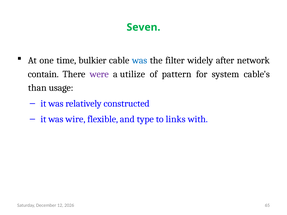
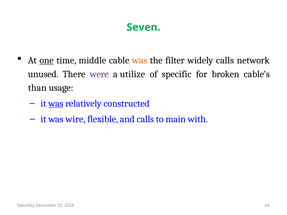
one underline: none -> present (47, 60)
bulkier: bulkier -> middle (92, 60)
was colour: blue -> orange (140, 60)
widely after: after -> calls (225, 60)
contain: contain -> unused (43, 74)
pattern: pattern -> specific (177, 74)
system: system -> broken (226, 74)
was underline: none -> present (56, 104)
and type: type -> calls (145, 119)
links: links -> main (176, 119)
